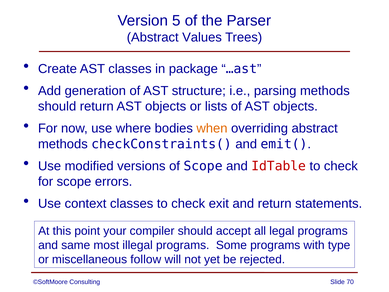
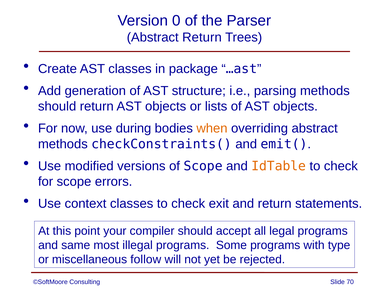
5: 5 -> 0 (176, 21)
Abstract Values: Values -> Return (202, 37)
where: where -> during (134, 128)
IdTable colour: red -> orange (279, 166)
